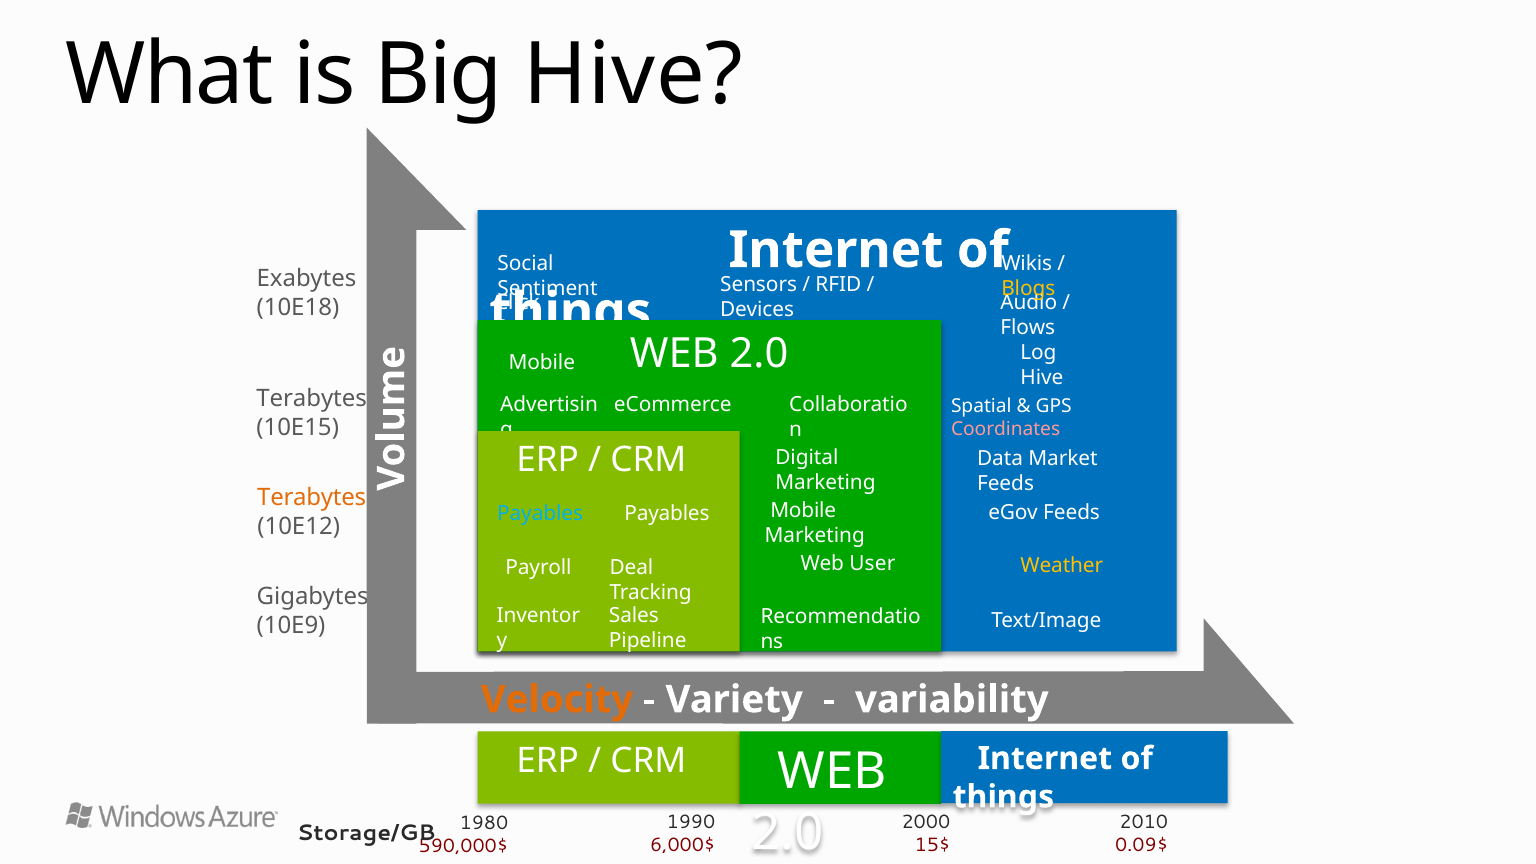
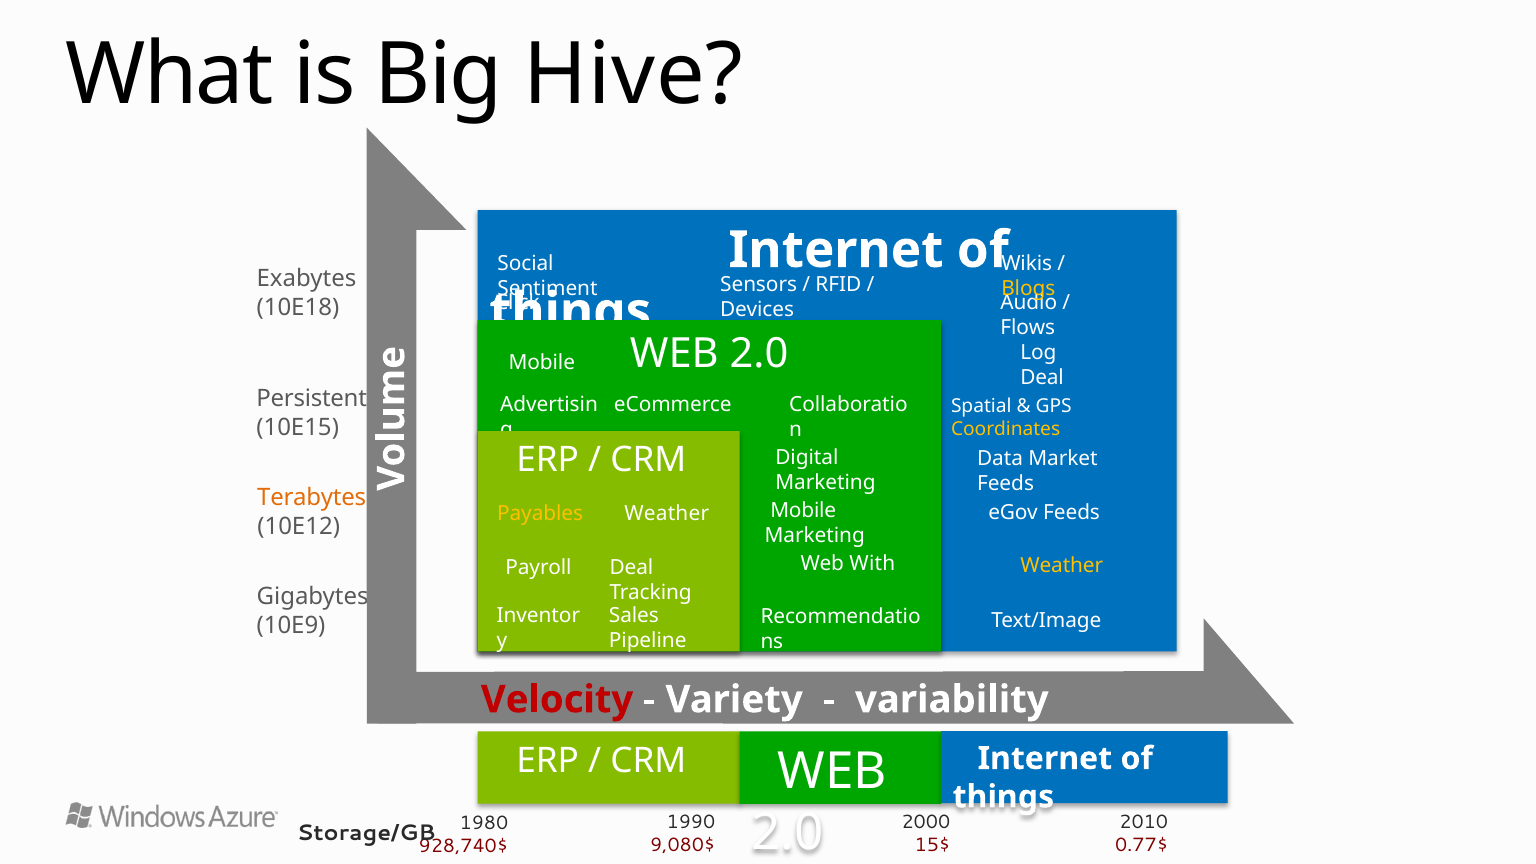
Hive: Hive -> Deal (1042, 378)
Terabytes: Terabytes -> Persistent (312, 399)
Coordinates colour: pink -> yellow (1006, 430)
Payables: Payables -> Weather (667, 514)
Payables colour: light blue -> yellow (540, 514)
User: User -> With (872, 563)
Velocity colour: orange -> red (557, 700)
6,000$: 6,000$ -> 9,080$ (683, 845)
0.09$: 0.09$ -> 0.77$ (1142, 846)
590,000$: 590,000$ -> 928,740$ (463, 846)
